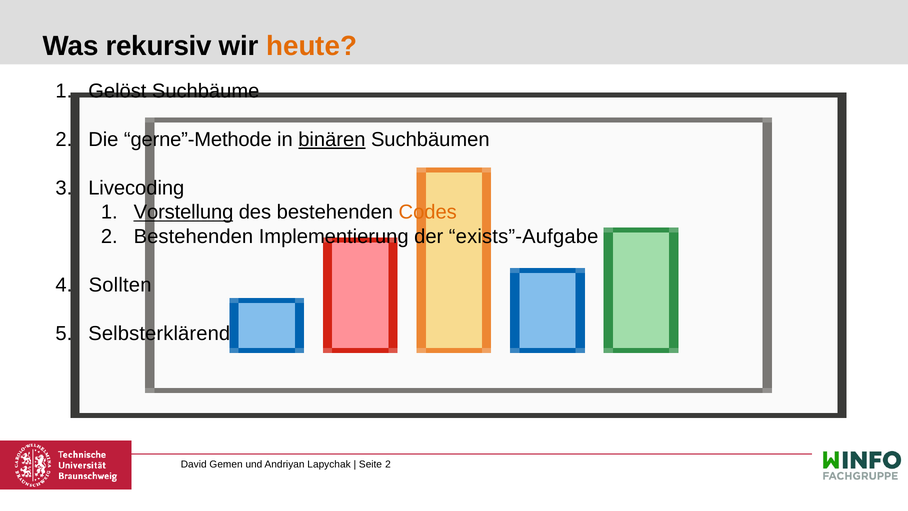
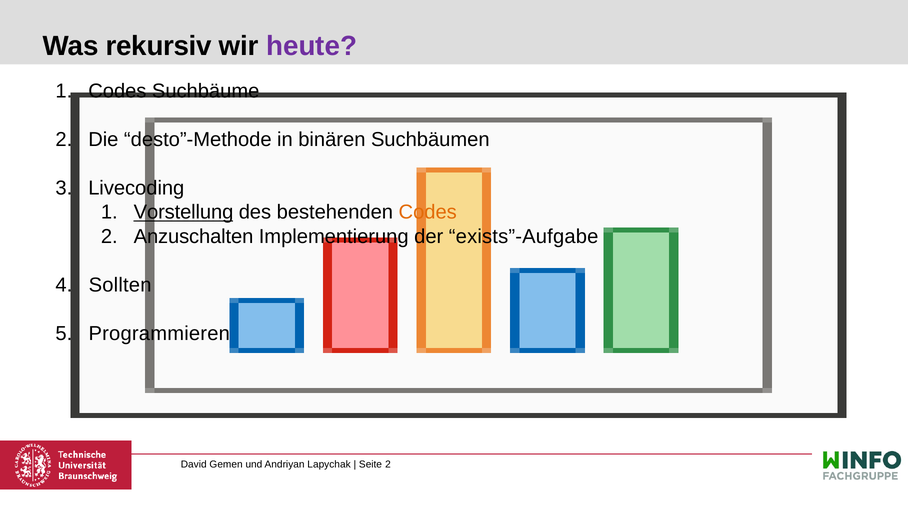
heute colour: orange -> purple (312, 46)
Gelöst: Gelöst -> Codes (117, 91)
gerne”-Methode: gerne”-Methode -> desto”-Methode (198, 140)
binären underline: present -> none (332, 140)
Bestehenden: Bestehenden -> Anzuschalten (194, 236)
Selbsterklärend: Selbsterklärend -> Programmieren (159, 333)
